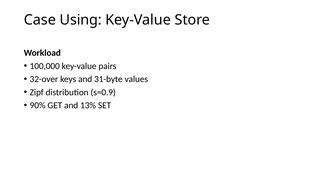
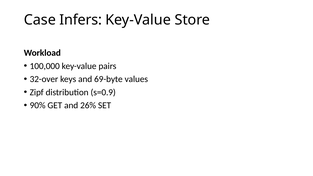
Using: Using -> Infers (81, 20)
31-byte: 31-byte -> 69-byte (108, 79)
13%: 13% -> 26% (88, 105)
